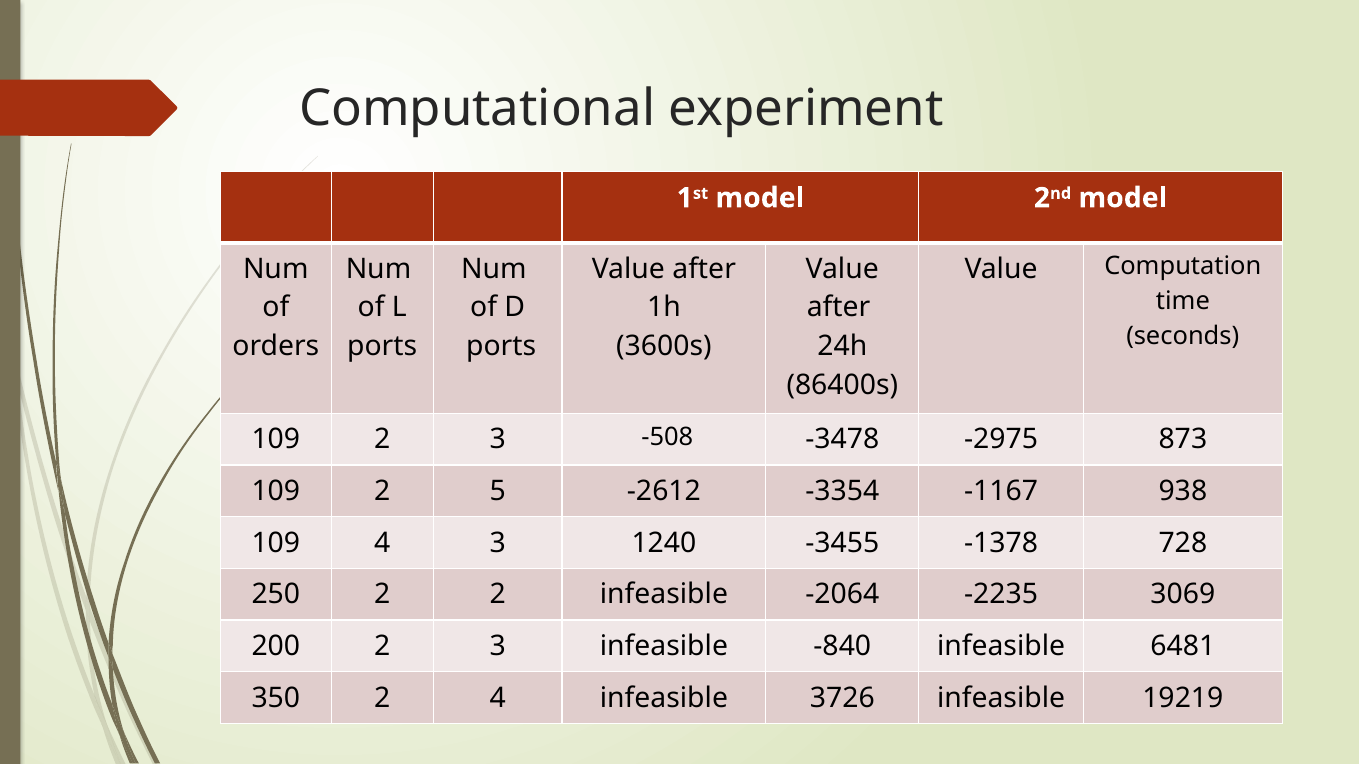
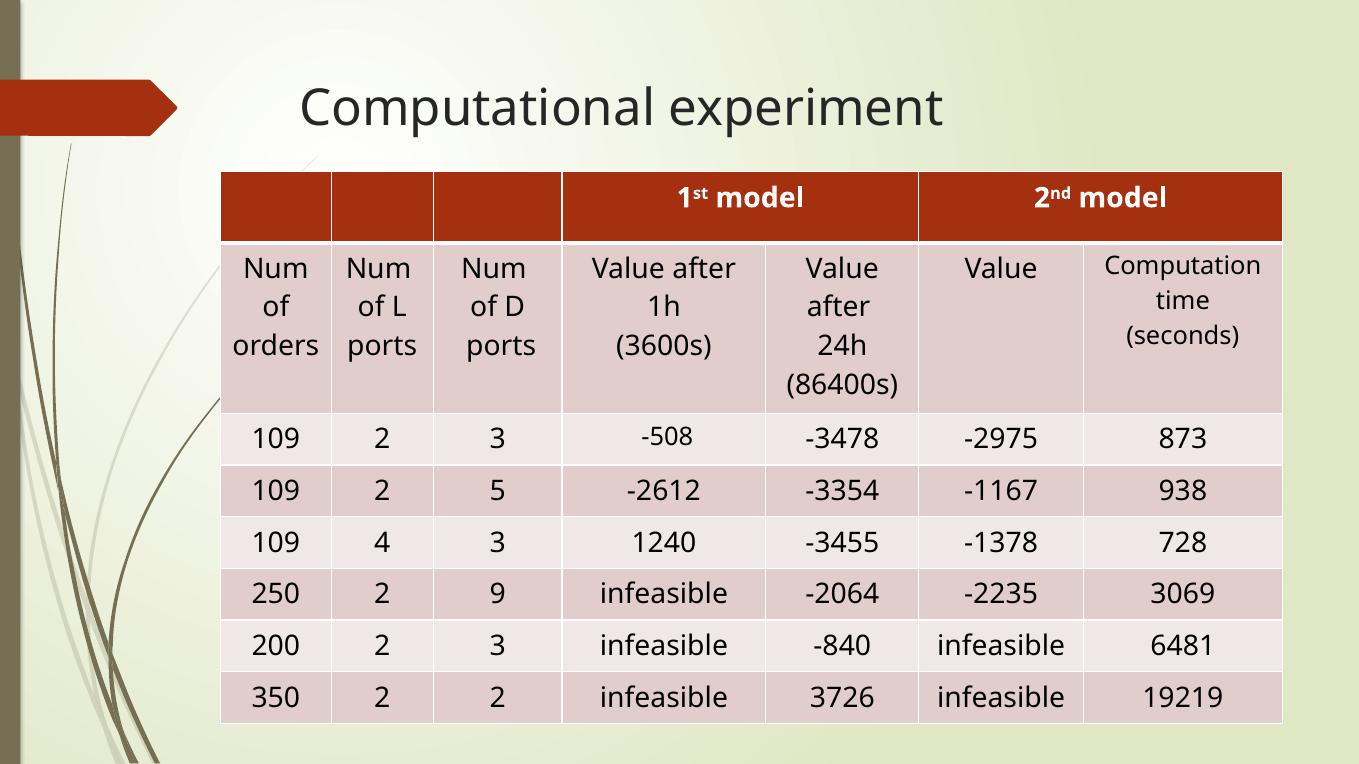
2 2: 2 -> 9 (498, 595)
2 4: 4 -> 2 (498, 698)
